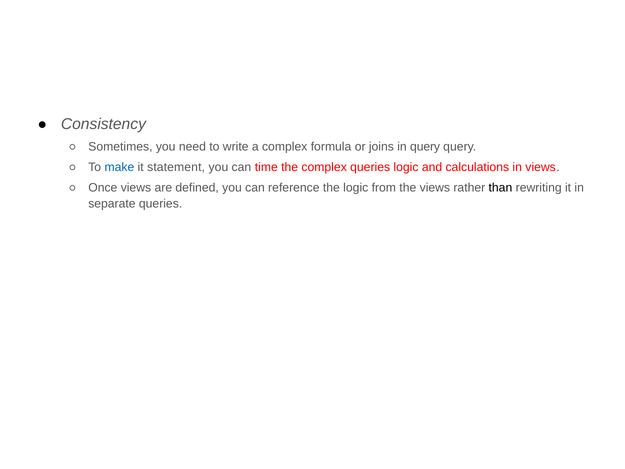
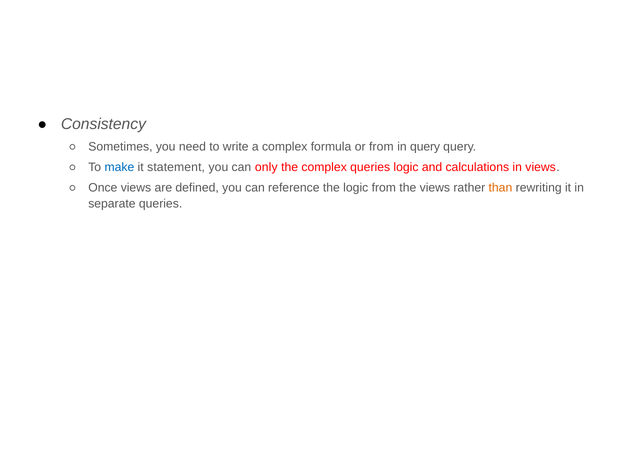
or joins: joins -> from (381, 147)
time: time -> only (266, 167)
than colour: black -> orange (500, 188)
